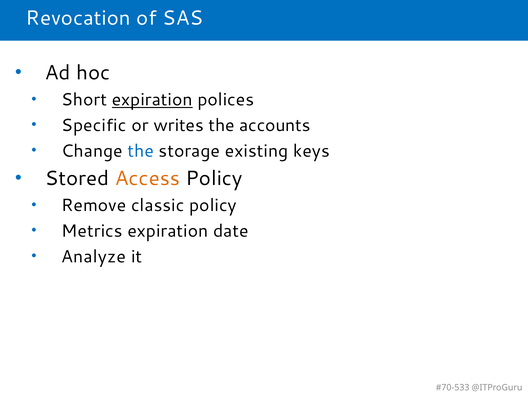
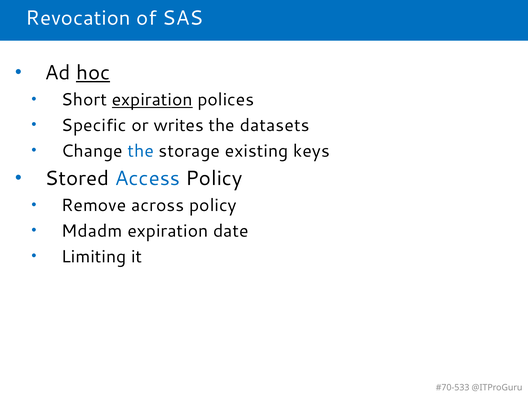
hoc underline: none -> present (93, 73)
accounts: accounts -> datasets (275, 125)
Access colour: orange -> blue (147, 178)
classic: classic -> across (158, 205)
Metrics: Metrics -> Mdadm (92, 231)
Analyze: Analyze -> Limiting (94, 257)
